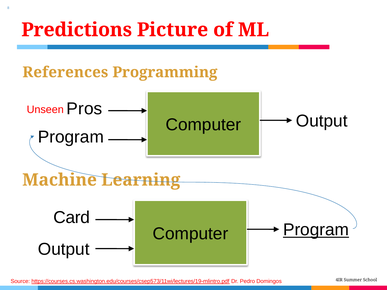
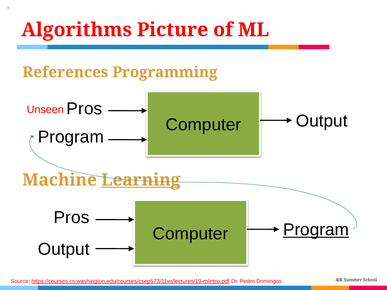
Predictions: Predictions -> Algorithms (77, 30)
Learning underline: none -> present (141, 180)
Card: Card -> Pros (72, 218)
